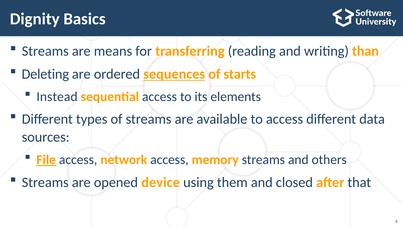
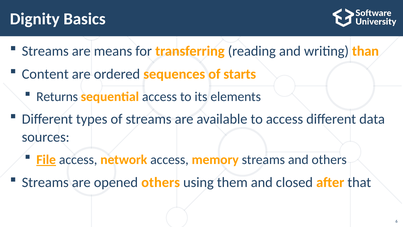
Deleting: Deleting -> Content (45, 74)
sequences underline: present -> none (174, 74)
Instead: Instead -> Returns (57, 97)
opened device: device -> others (161, 182)
